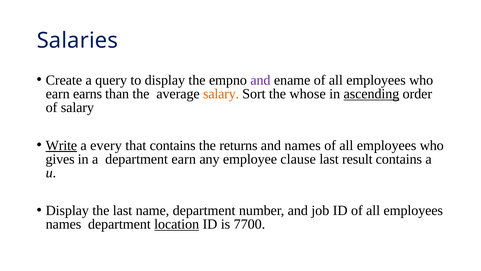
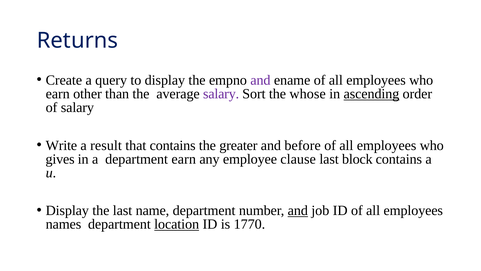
Salaries: Salaries -> Returns (77, 40)
earns: earns -> other (87, 94)
salary colour: orange -> purple (221, 94)
Write underline: present -> none (61, 145)
every: every -> result (106, 145)
returns: returns -> greater (238, 145)
and names: names -> before (303, 145)
result: result -> block (357, 159)
and underline: none -> present (298, 210)
7700: 7700 -> 1770 (249, 224)
